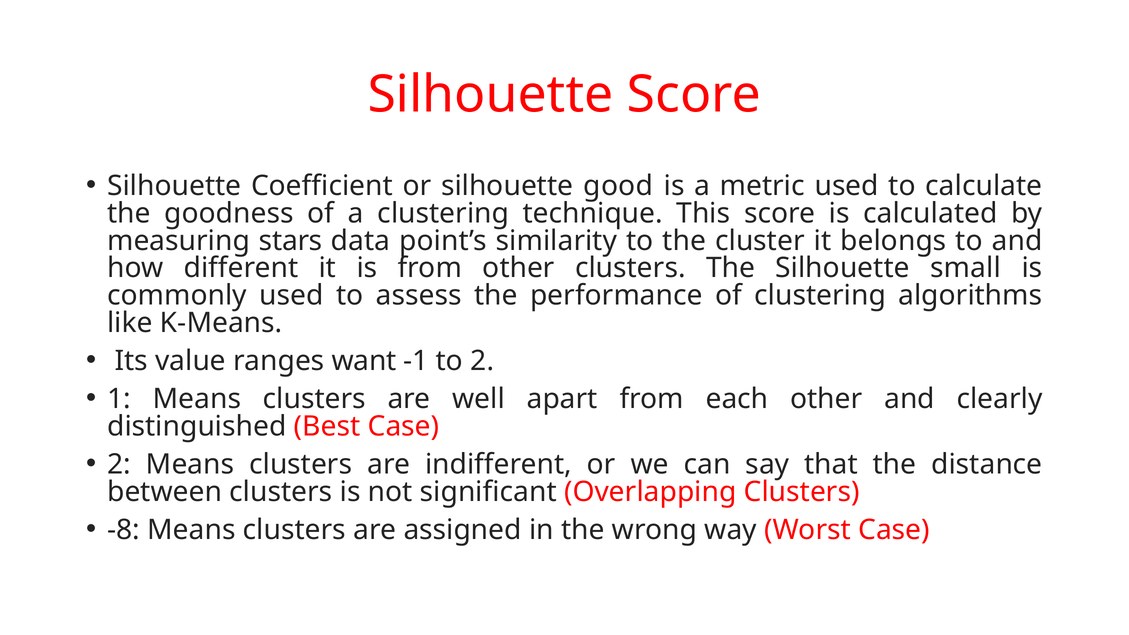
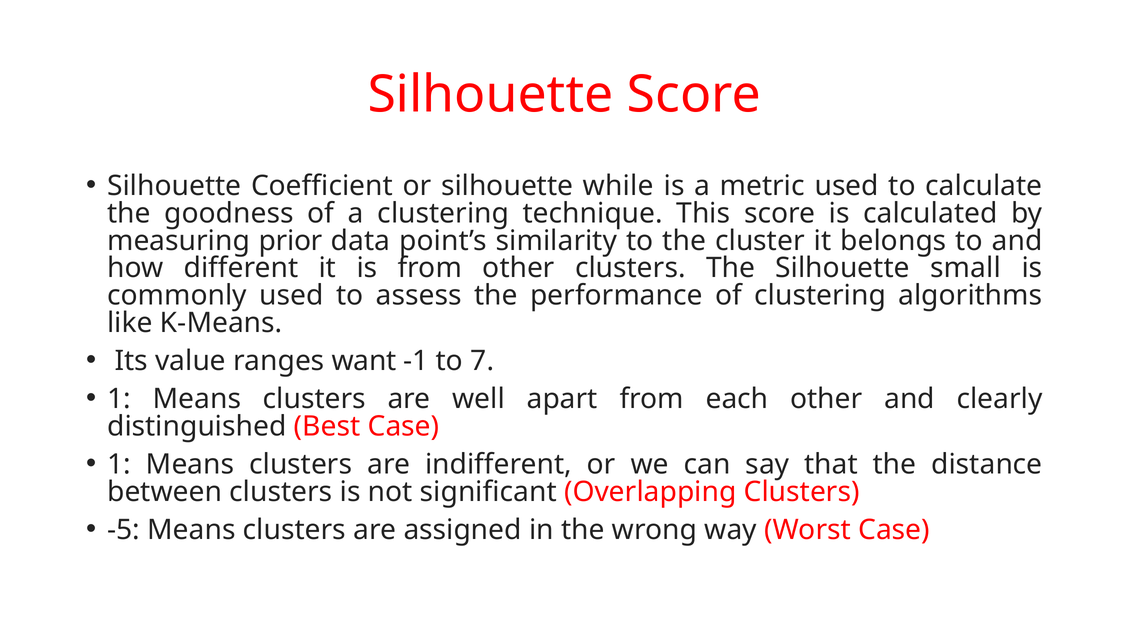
good: good -> while (618, 186)
stars: stars -> prior (291, 241)
to 2: 2 -> 7 (482, 361)
2: 2 -> 1 (119, 465)
-8: -8 -> -5 (124, 530)
